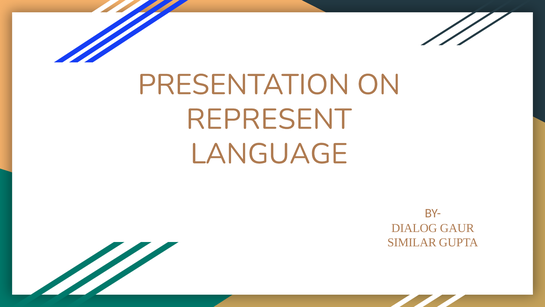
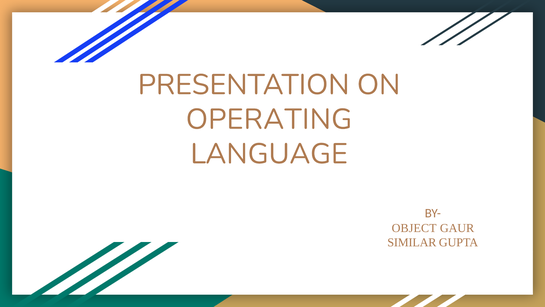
REPRESENT: REPRESENT -> OPERATING (269, 119)
DIALOG: DIALOG -> OBJECT (414, 228)
